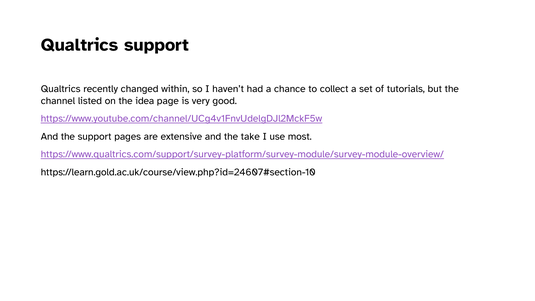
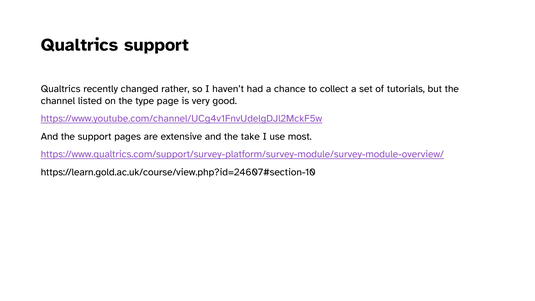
within: within -> rather (175, 89)
idea: idea -> type (145, 101)
